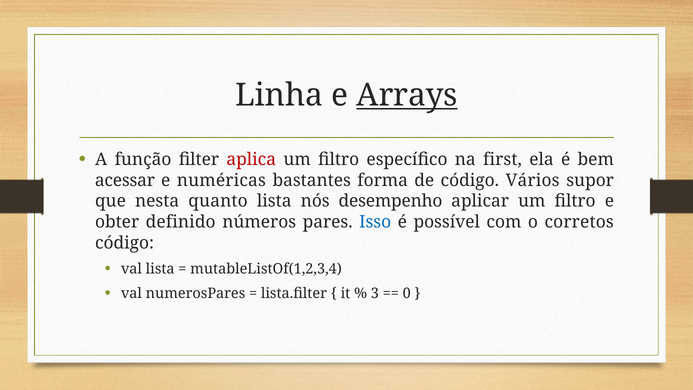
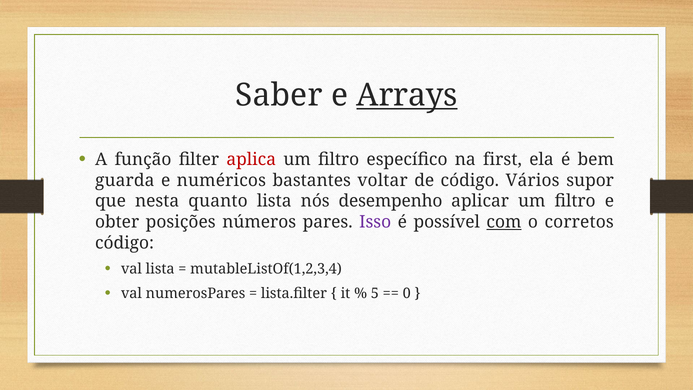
Linha: Linha -> Saber (279, 95)
acessar: acessar -> guarda (125, 180)
numéricas: numéricas -> numéricos (221, 180)
forma: forma -> voltar (383, 180)
definido: definido -> posições (181, 222)
Isso colour: blue -> purple (375, 222)
com underline: none -> present (504, 222)
3: 3 -> 5 (375, 293)
